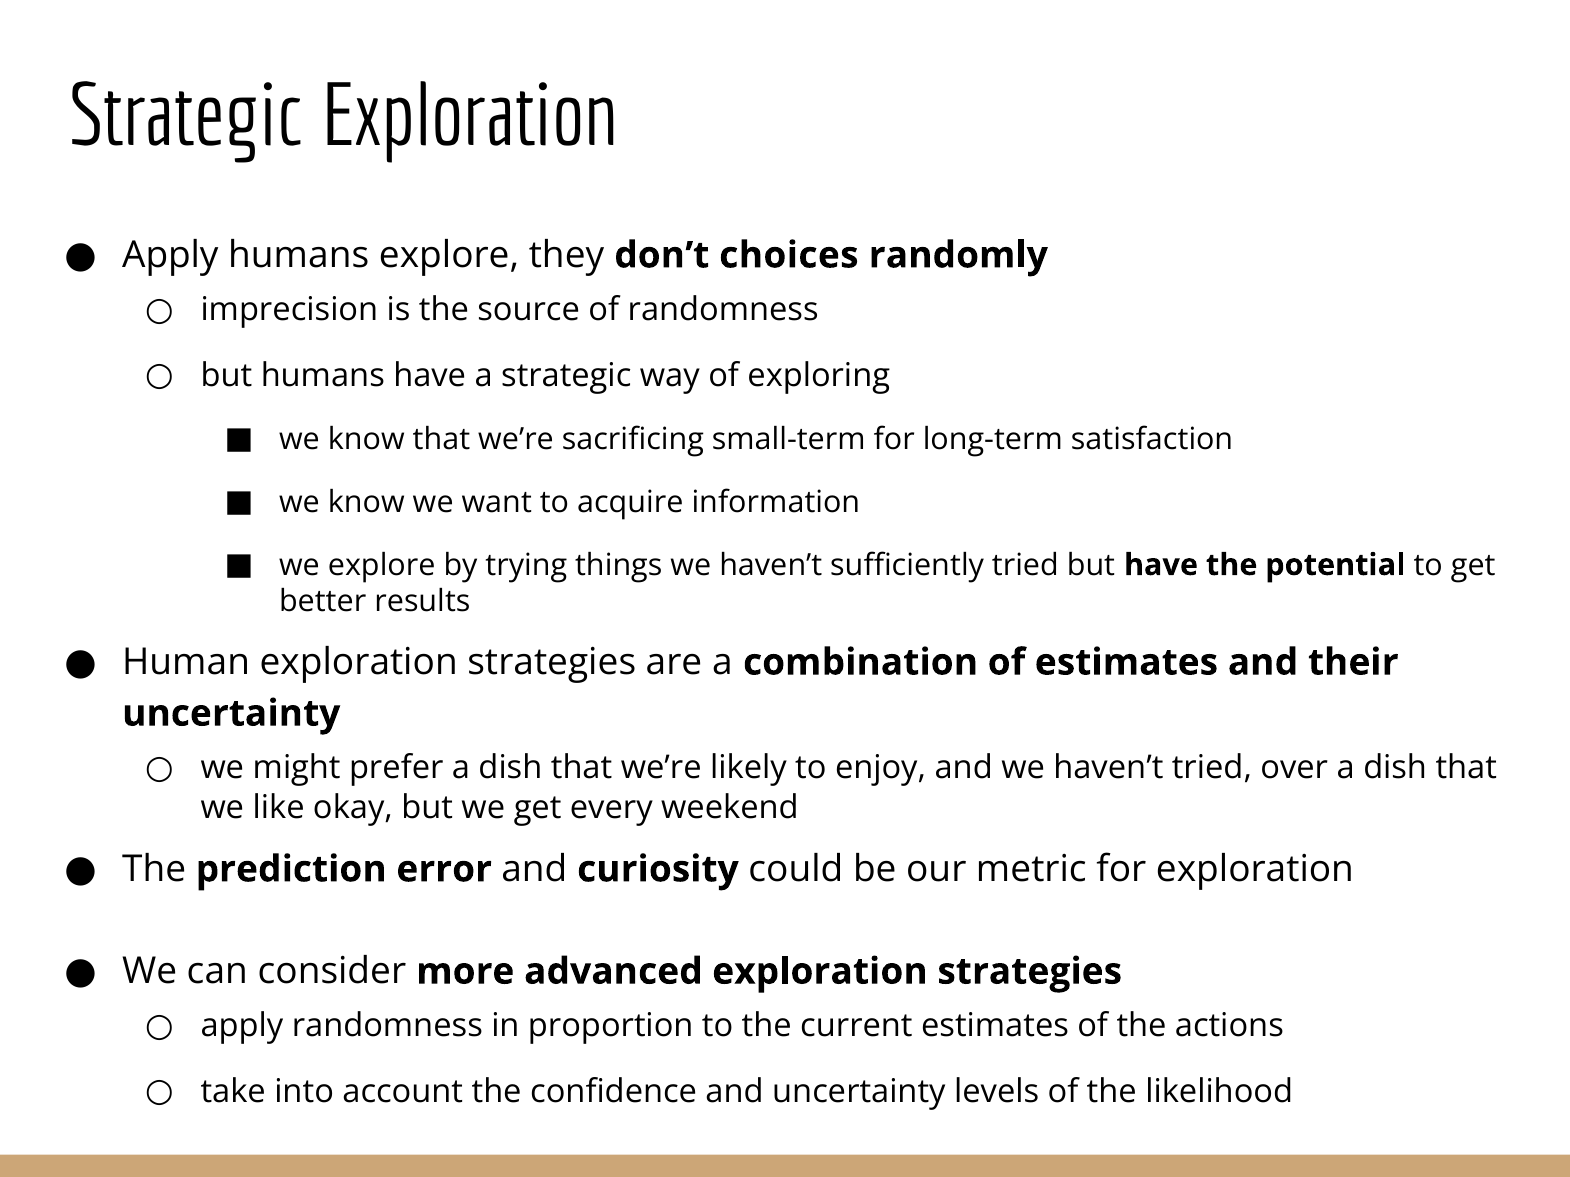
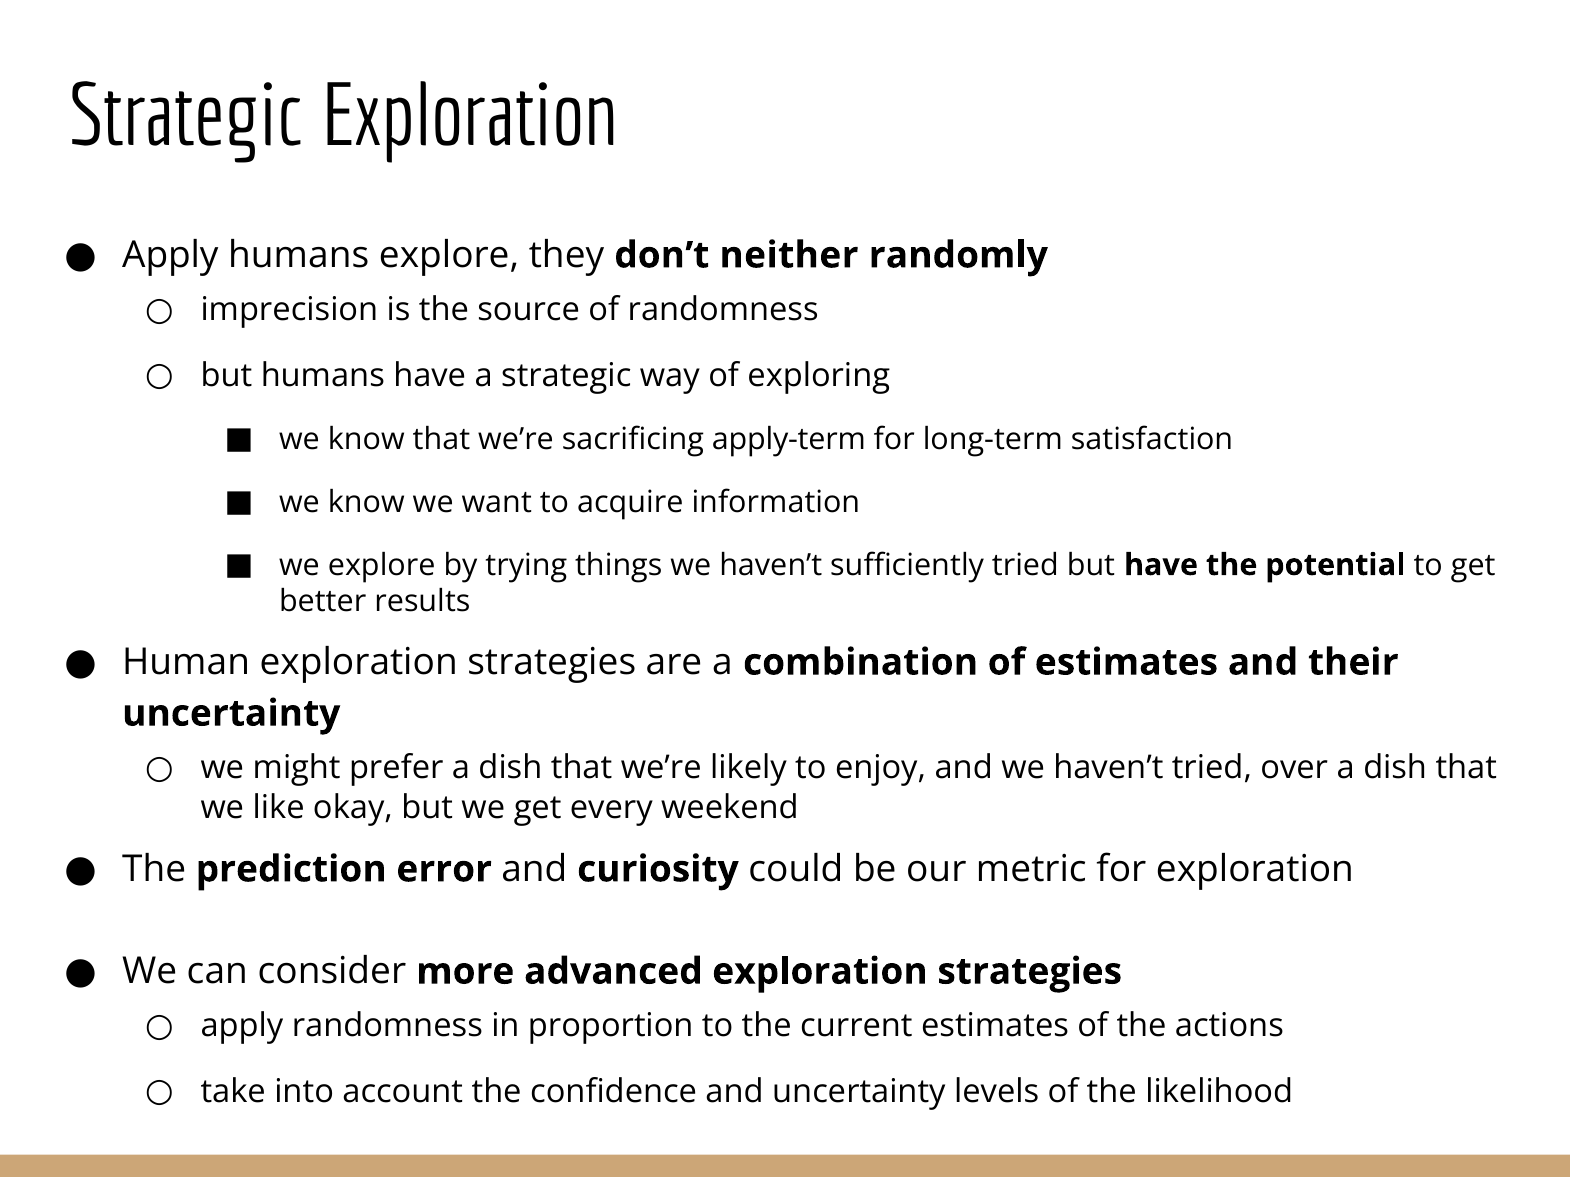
choices: choices -> neither (789, 255)
small-term: small-term -> apply-term (789, 439)
